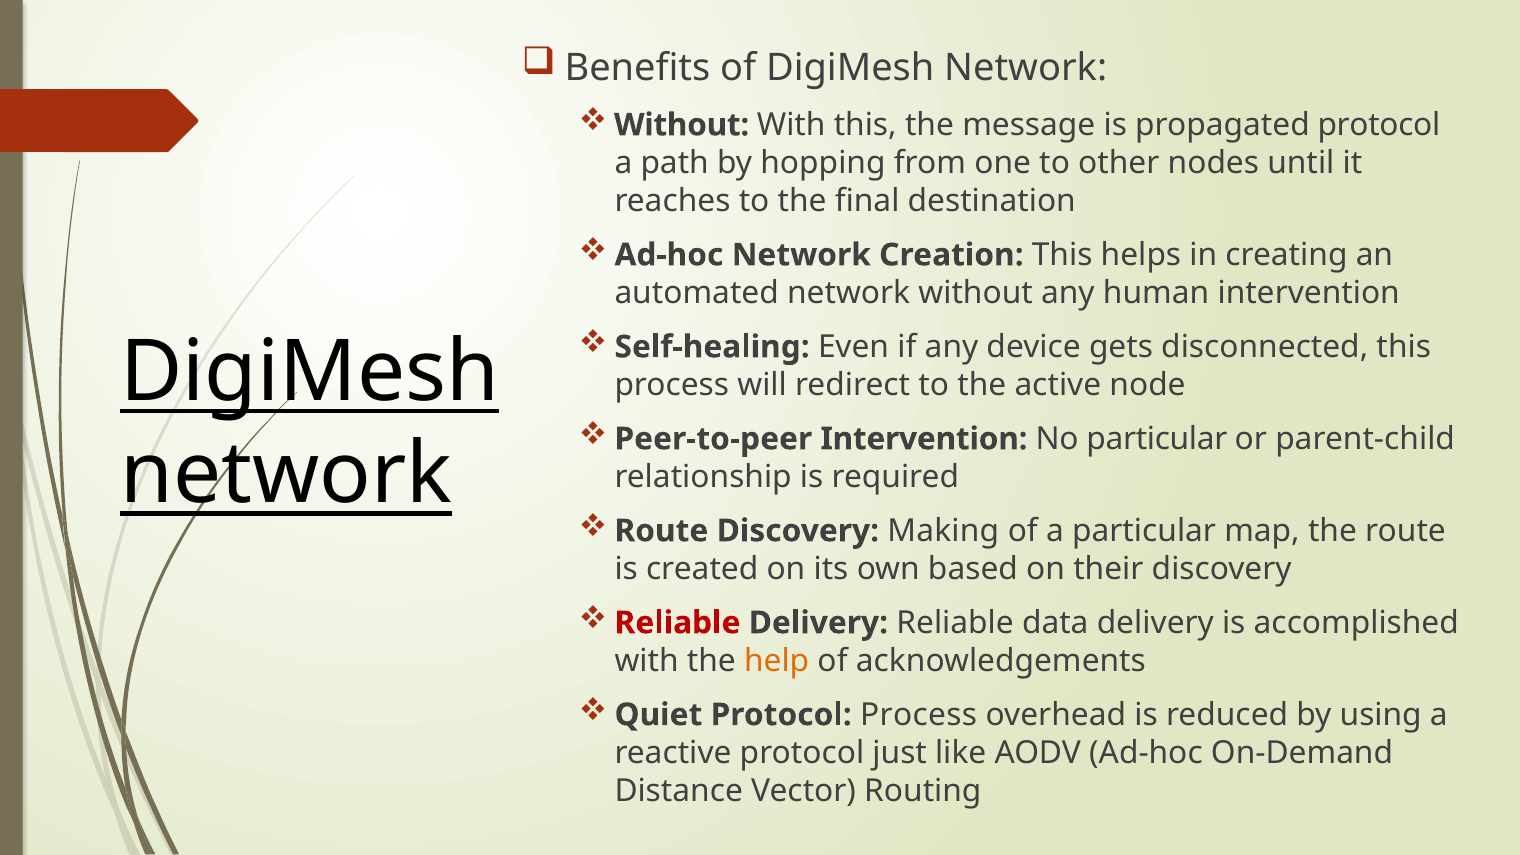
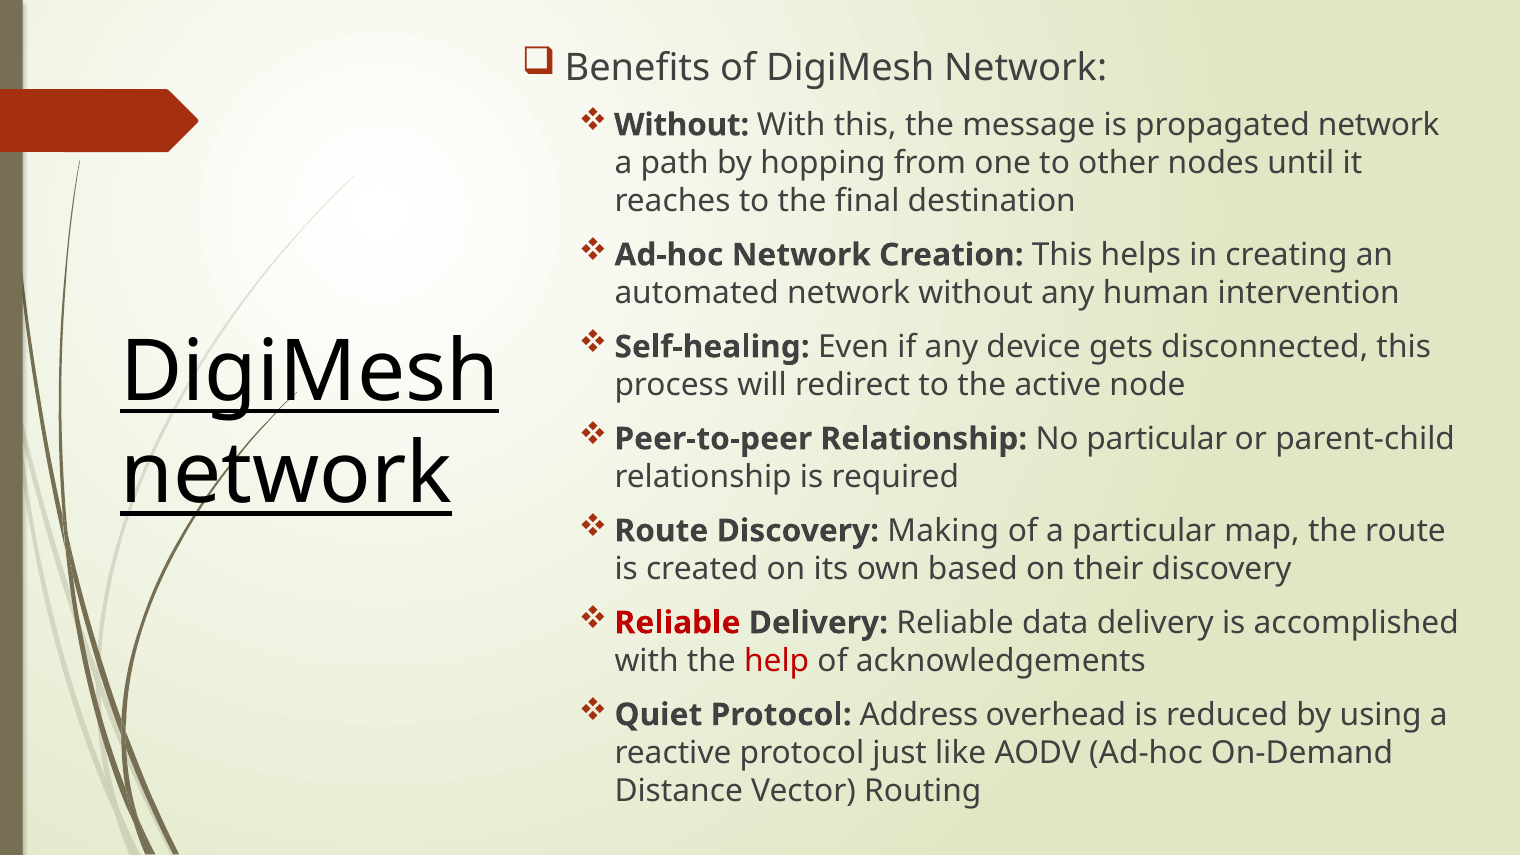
propagated protocol: protocol -> network (1379, 125)
Peer-to-peer Intervention: Intervention -> Relationship (924, 439)
help colour: orange -> red (777, 661)
Protocol Process: Process -> Address (919, 715)
